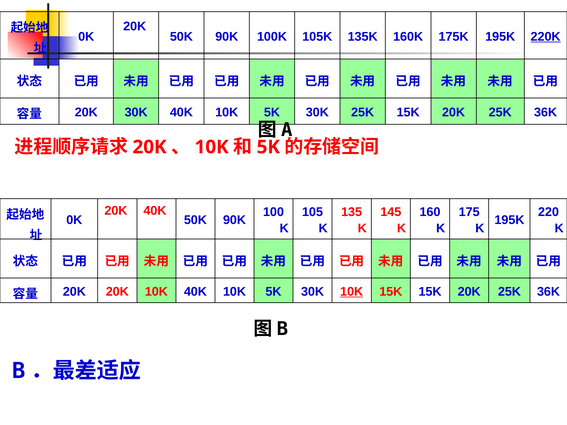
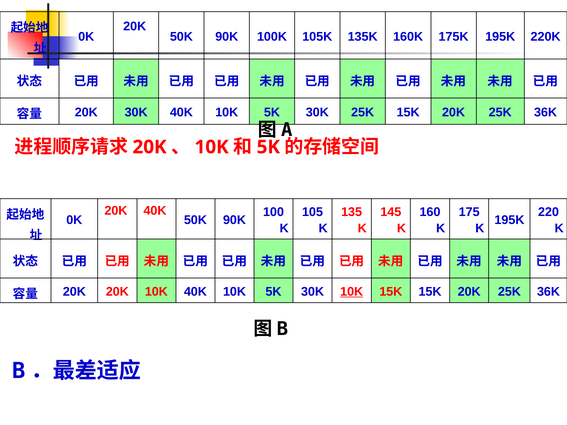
220K underline: present -> none (546, 37)
